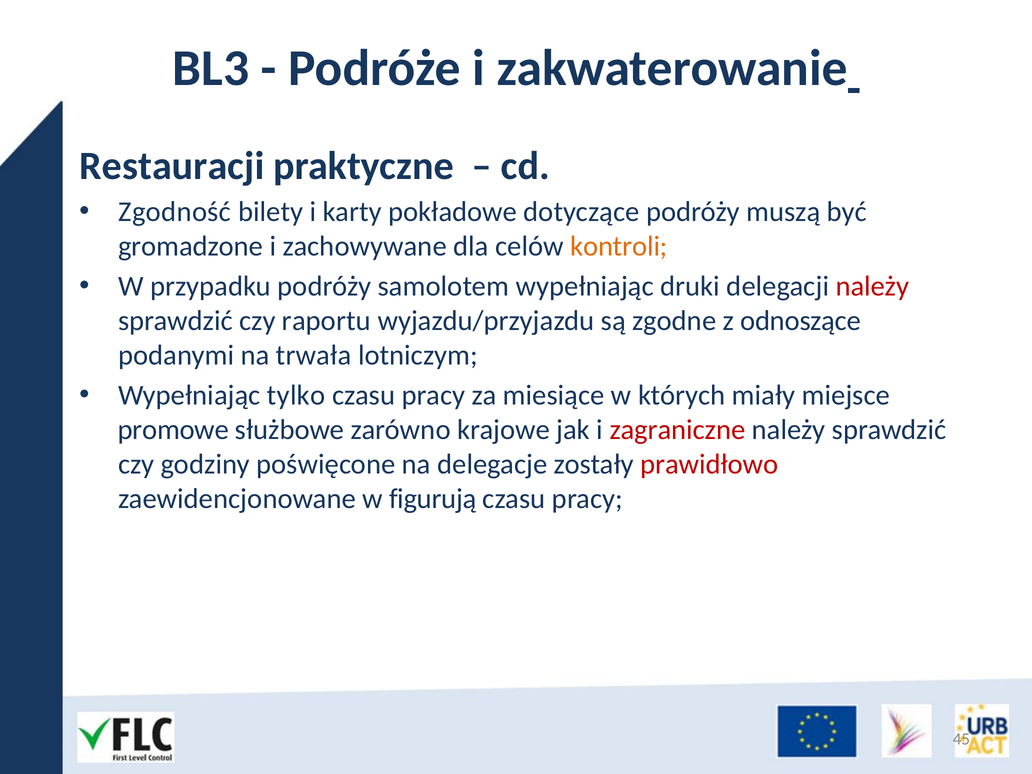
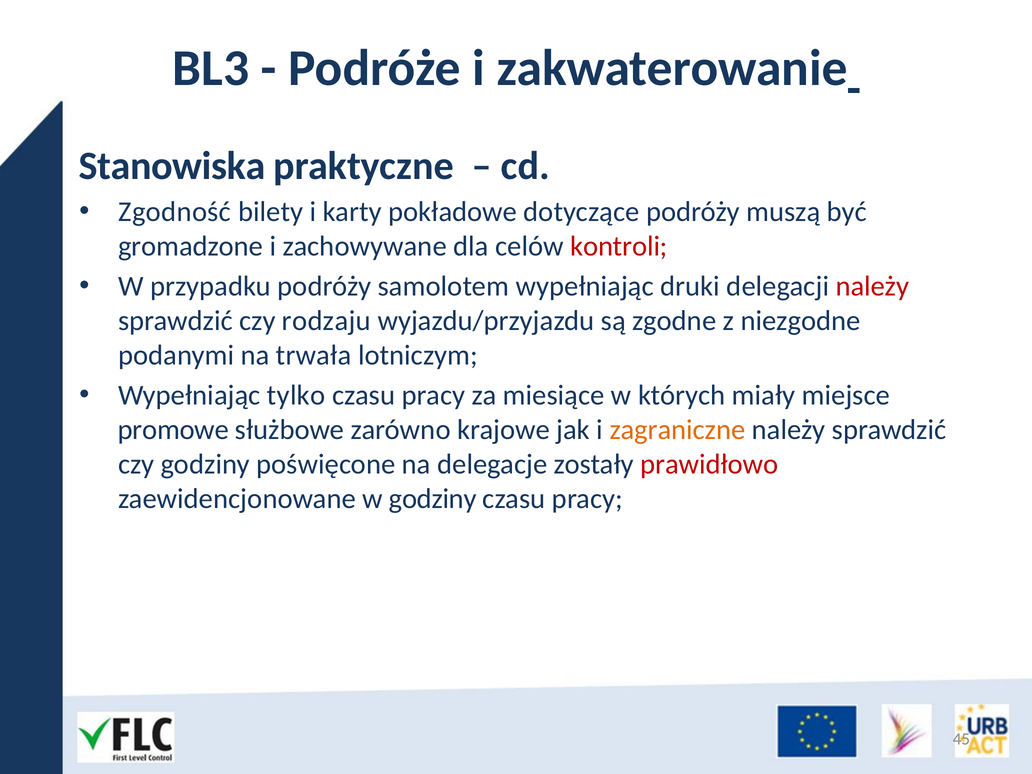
Restauracji: Restauracji -> Stanowiska (172, 166)
kontroli colour: orange -> red (619, 246)
raportu: raportu -> rodzaju (326, 321)
odnoszące: odnoszące -> niezgodne (801, 321)
zagraniczne colour: red -> orange (677, 430)
w figurują: figurują -> godziny (433, 499)
